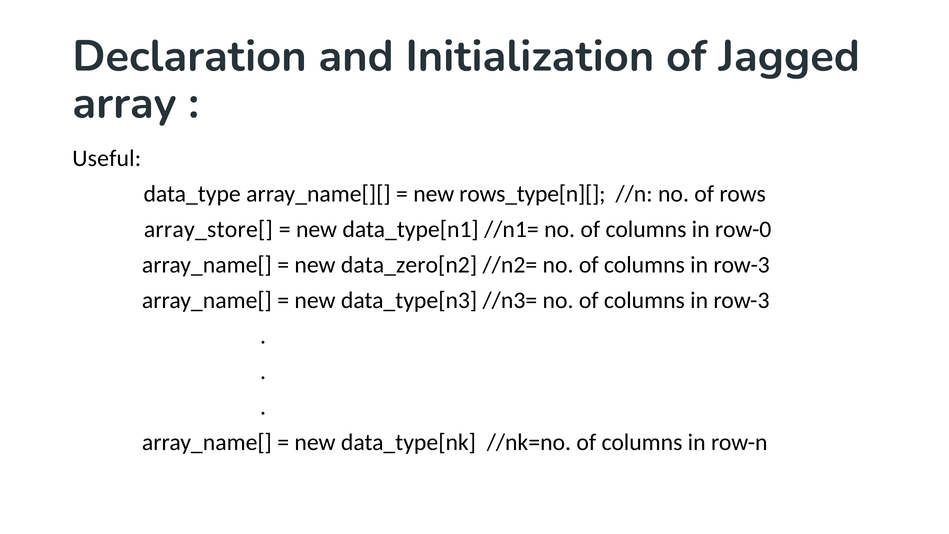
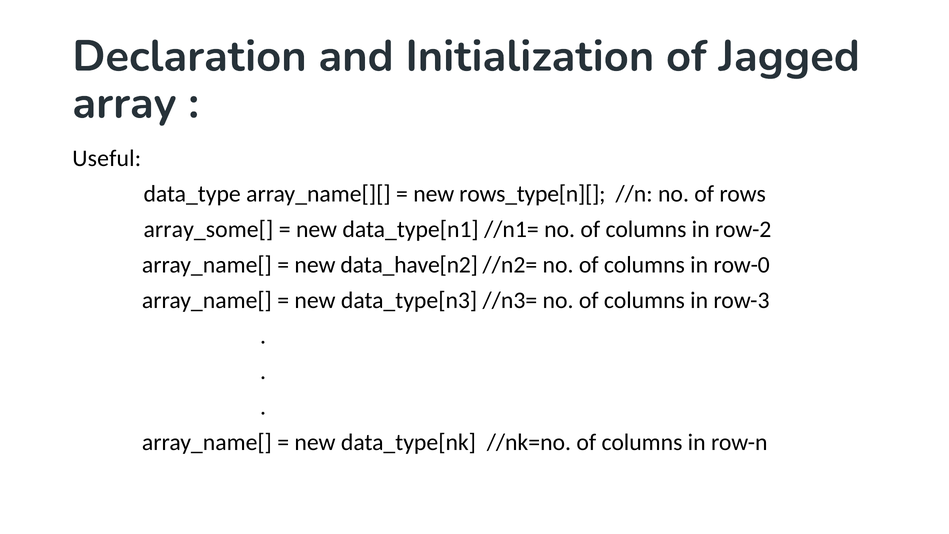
array_store[: array_store[ -> array_some[ (208, 229)
row-0: row-0 -> row-2 (743, 229)
data_zero[n2: data_zero[n2 -> data_have[n2 (409, 265)
row-3: row-3 -> row-0 (742, 265)
